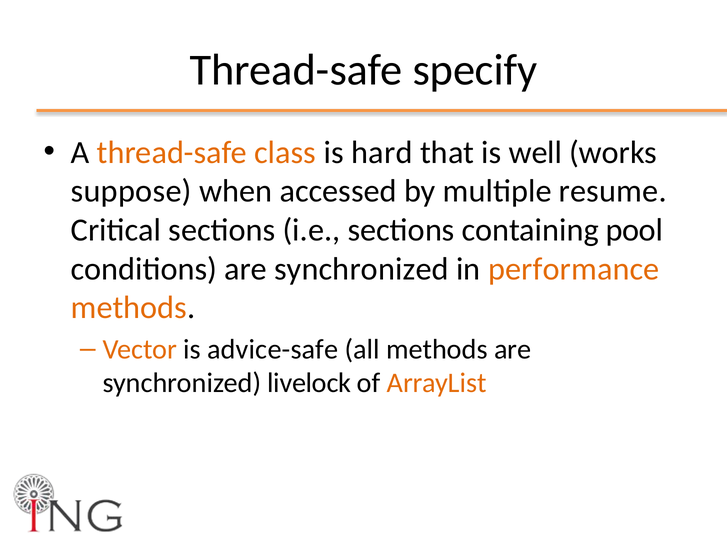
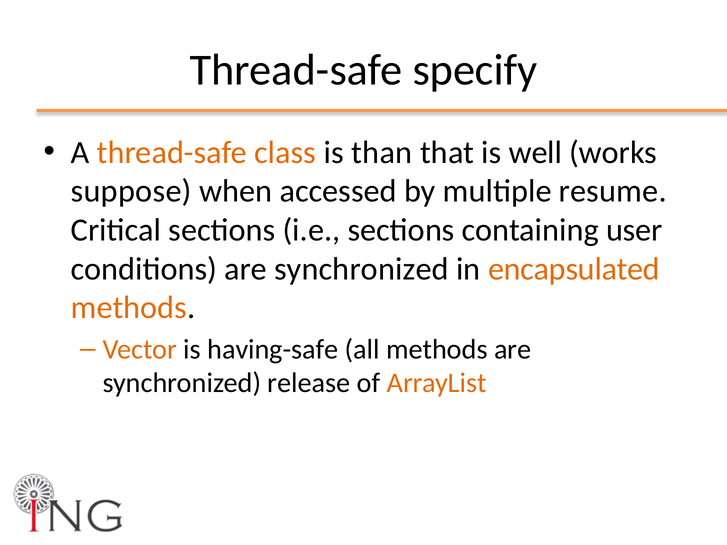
hard: hard -> than (382, 153)
pool: pool -> user (634, 230)
performance: performance -> encapsulated (574, 269)
advice-safe: advice-safe -> having-safe (273, 349)
livelock: livelock -> release (309, 383)
